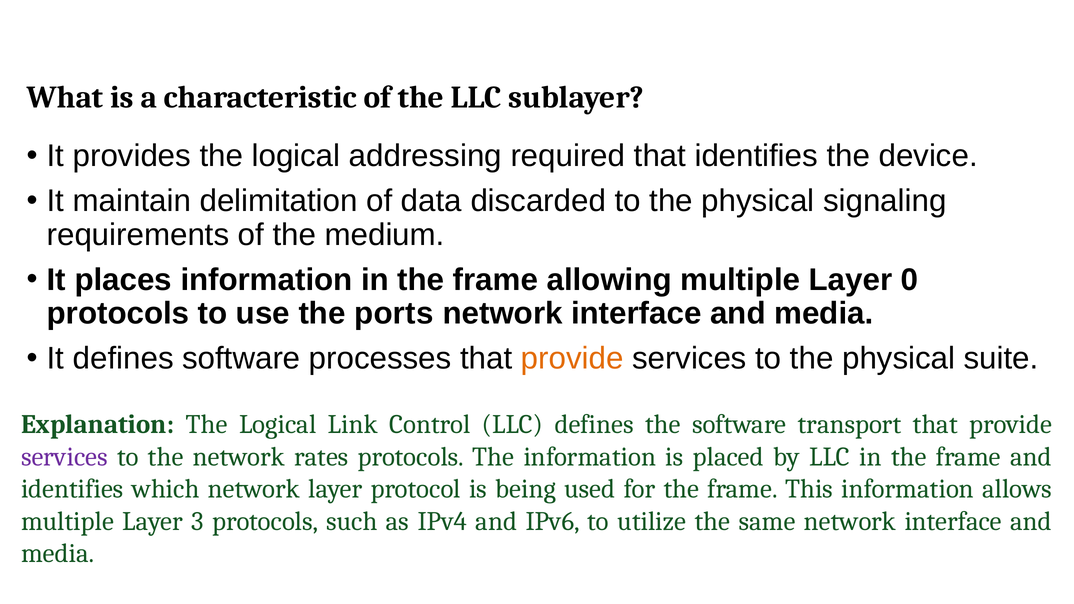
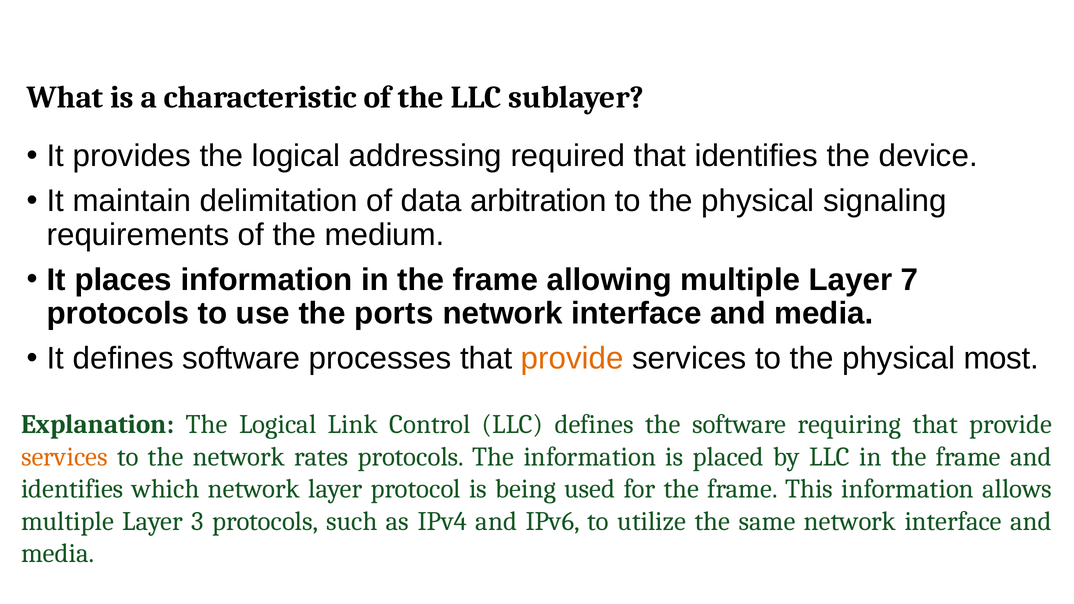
discarded: discarded -> arbitration (538, 201)
0: 0 -> 7 (909, 280)
suite: suite -> most (1001, 358)
transport: transport -> requiring (850, 425)
services colour: purple -> orange (64, 457)
